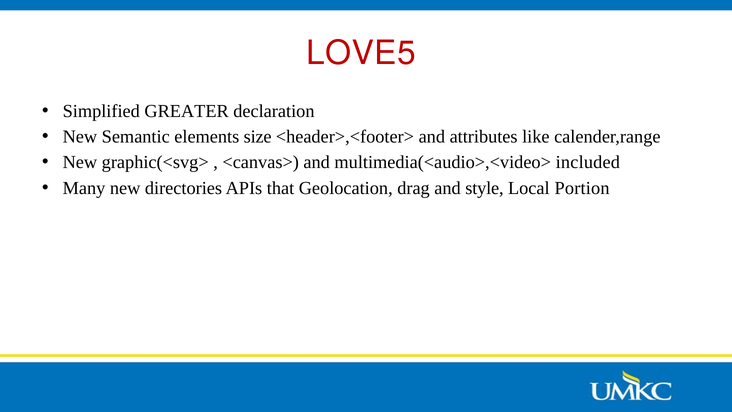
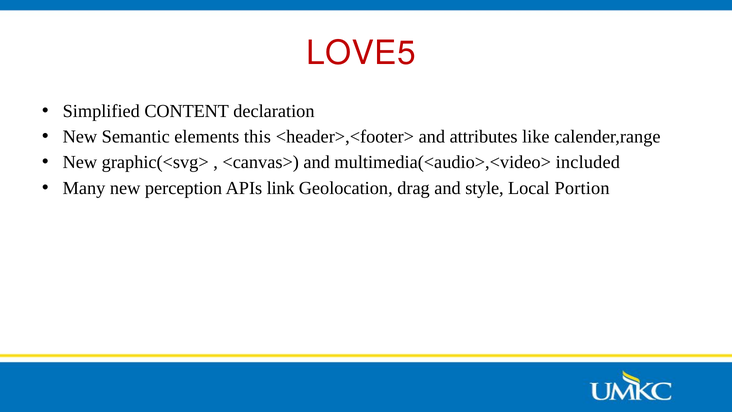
GREATER: GREATER -> CONTENT (187, 111)
size: size -> this (257, 137)
directories: directories -> perception (184, 188)
that: that -> link (281, 188)
